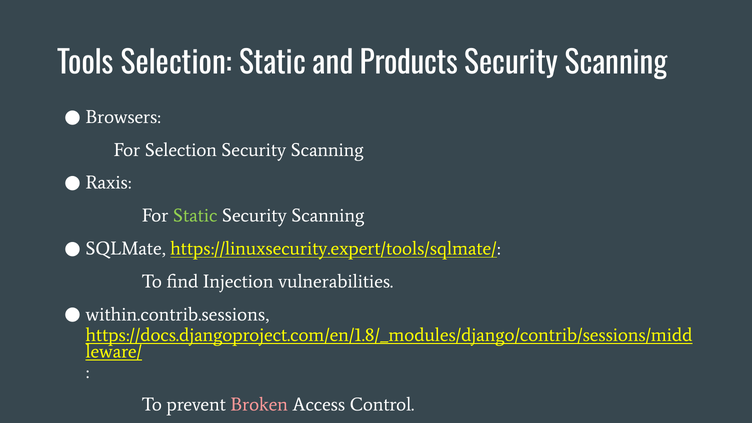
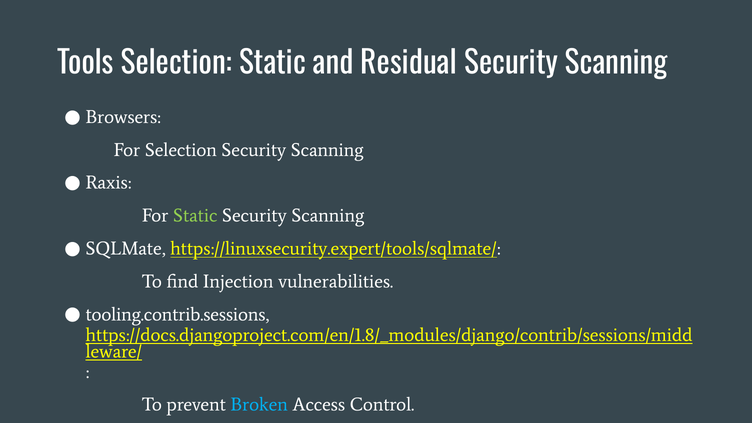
Products: Products -> Residual (409, 63)
within.contrib.sessions: within.contrib.sessions -> tooling.contrib.sessions (177, 314)
Broken colour: pink -> light blue (259, 405)
